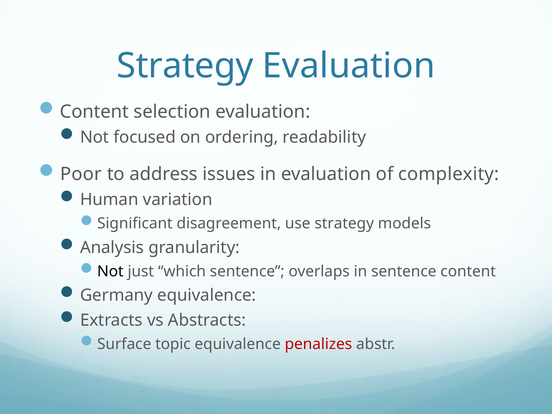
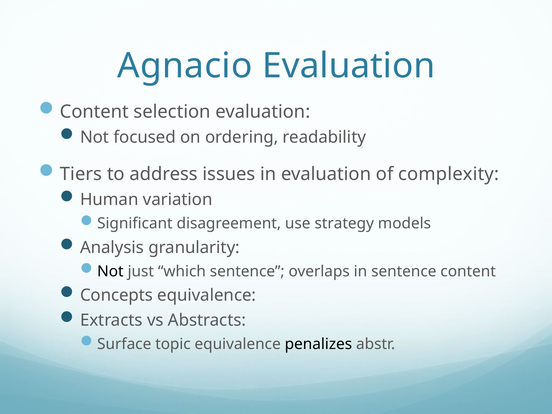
Strategy: Strategy -> Agnacio (185, 66)
Poor: Poor -> Tiers (81, 174)
Germany: Germany -> Concepts (116, 295)
penalizes colour: red -> black (318, 344)
